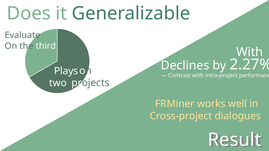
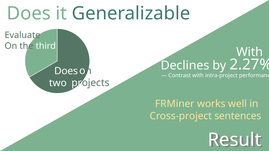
Plays: Plays -> Does (66, 71)
dialogues: dialogues -> sentences (238, 116)
